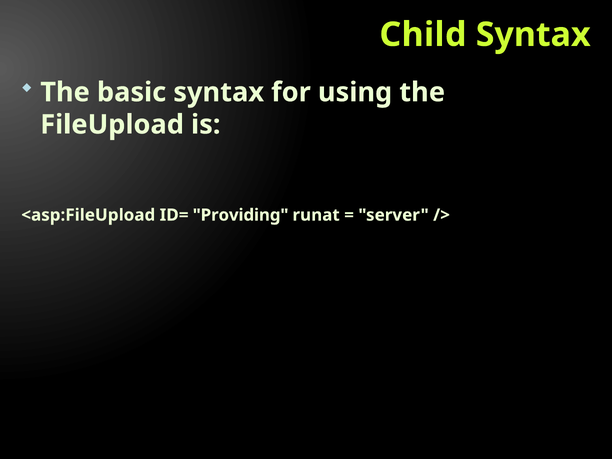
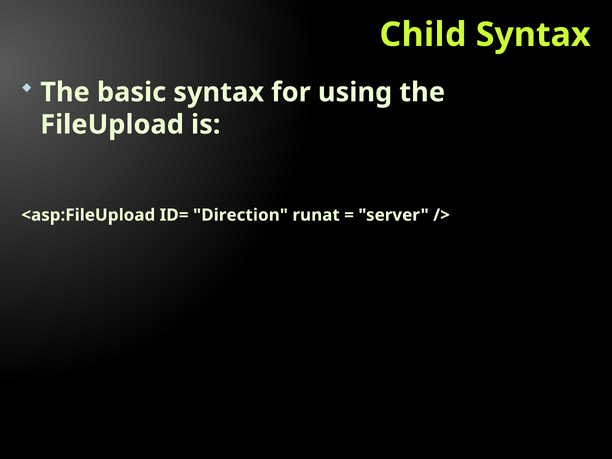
Providing: Providing -> Direction (240, 215)
